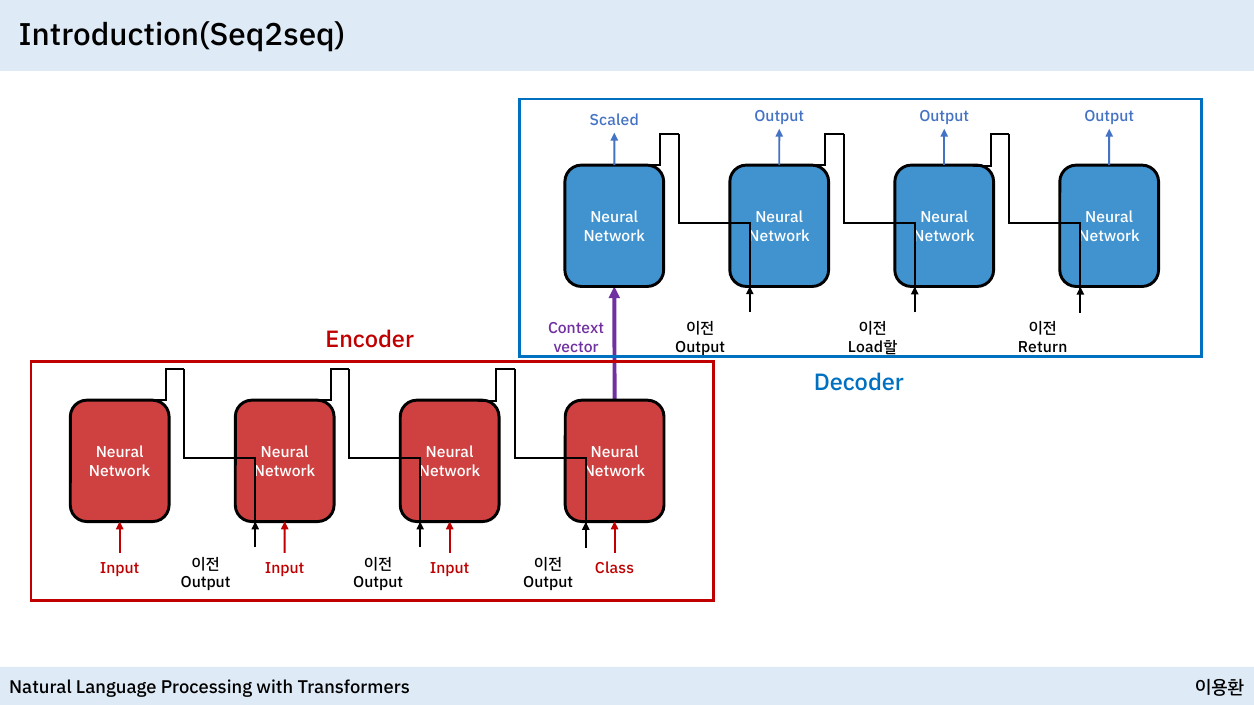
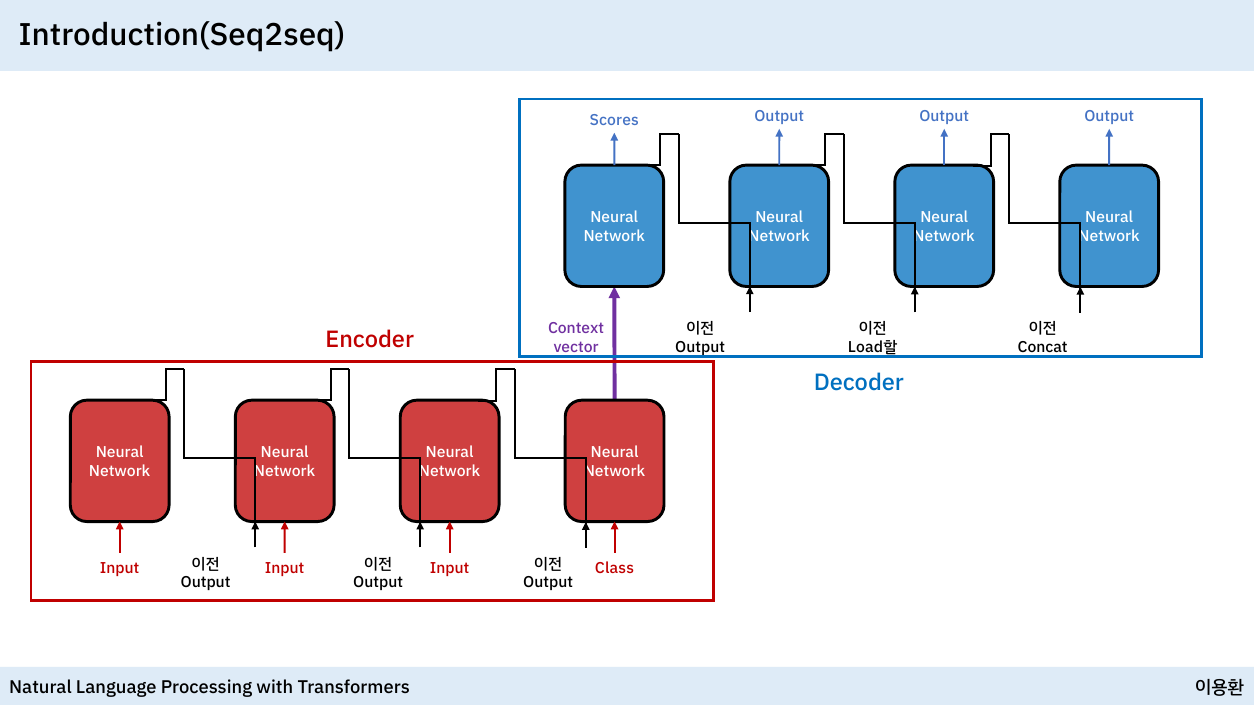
Scaled: Scaled -> Scores (614, 120)
Return: Return -> Concat (1043, 348)
